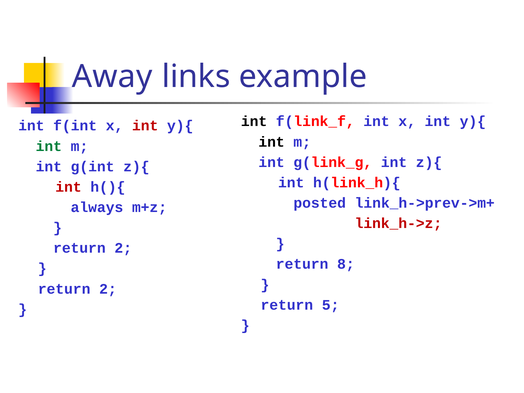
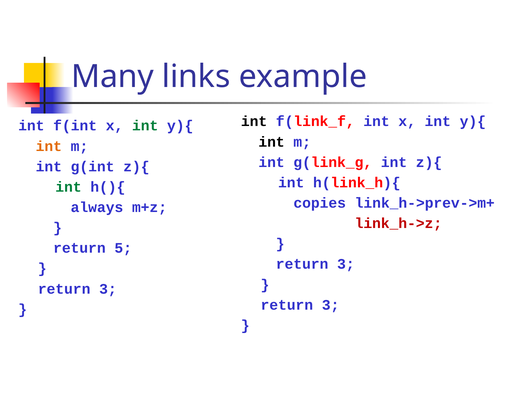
Away: Away -> Many (112, 76)
int colour: red -> green (145, 126)
int colour: green -> orange (49, 146)
int colour: red -> green (68, 187)
posted: posted -> copies (320, 203)
2: 2 -> 5 (123, 248)
8: 8 -> 3 (346, 264)
2: 2 -> 3 (108, 289)
5: 5 -> 3 (331, 305)
